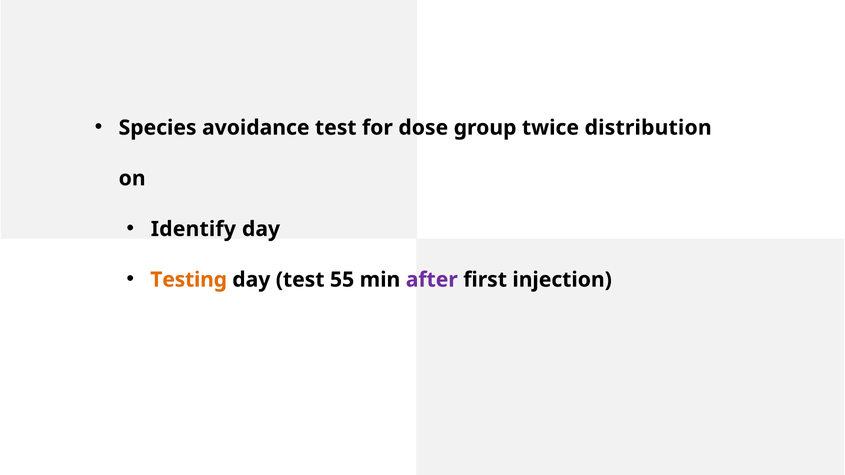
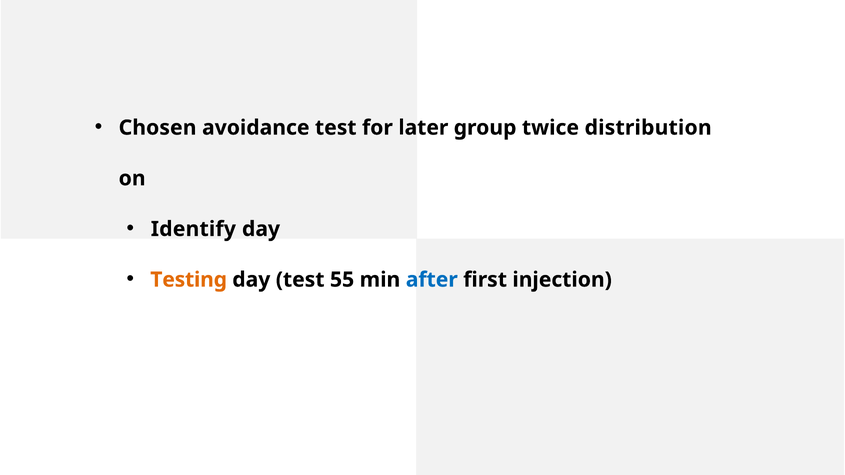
Species: Species -> Chosen (158, 128)
dose: dose -> later (423, 128)
after colour: purple -> blue (432, 280)
